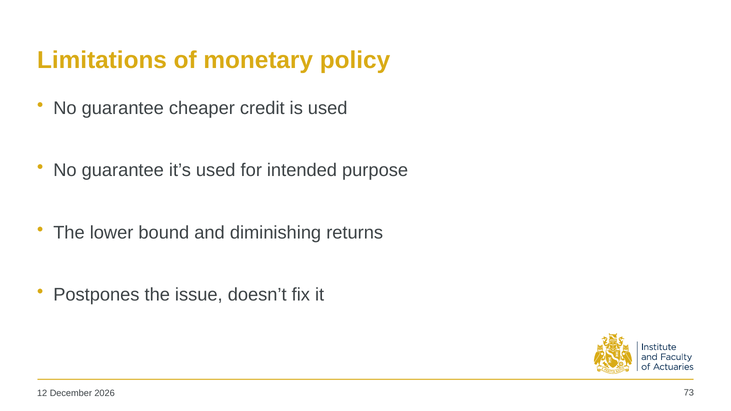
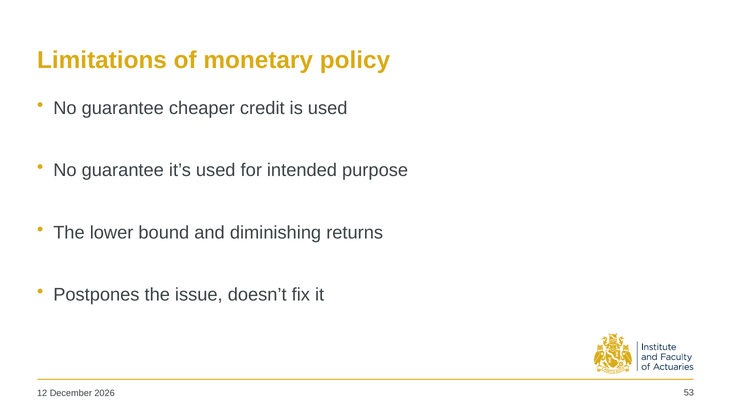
73: 73 -> 53 (689, 393)
